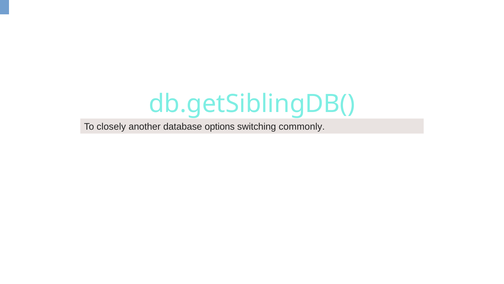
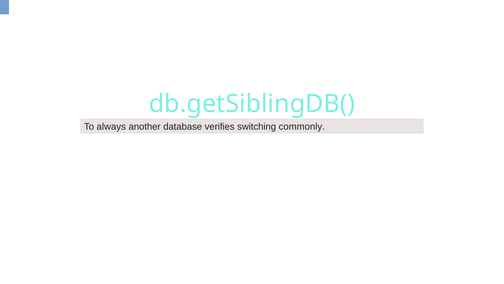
closely: closely -> always (111, 126)
options: options -> verifies (220, 126)
